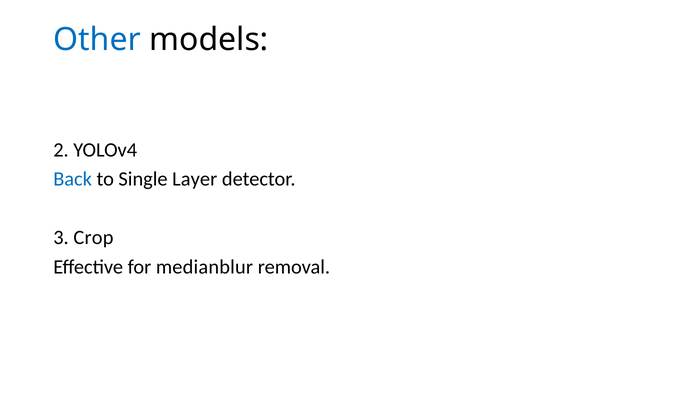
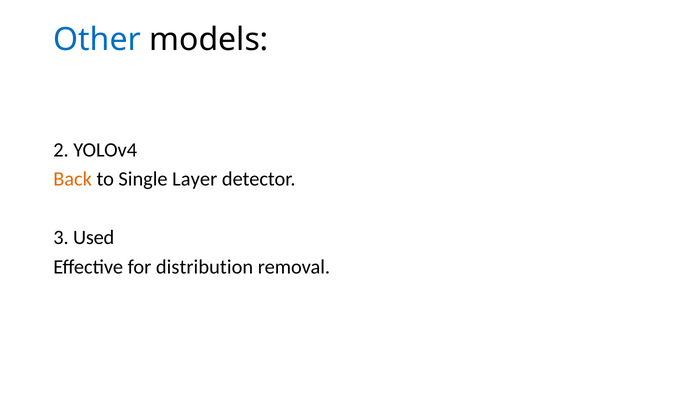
Back colour: blue -> orange (73, 179)
Crop: Crop -> Used (94, 238)
medianblur: medianblur -> distribution (205, 267)
